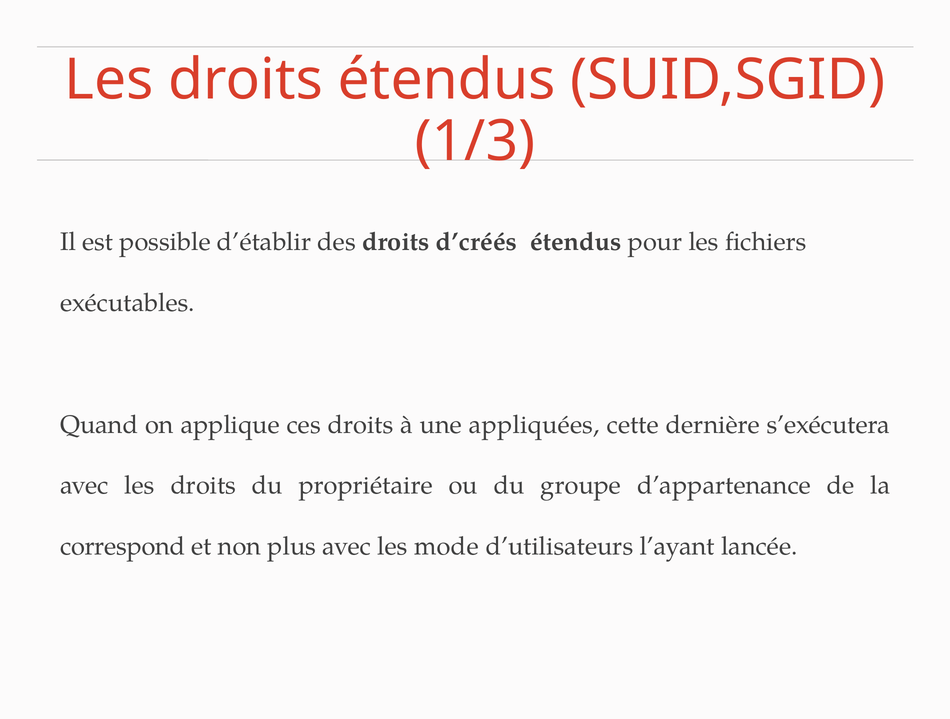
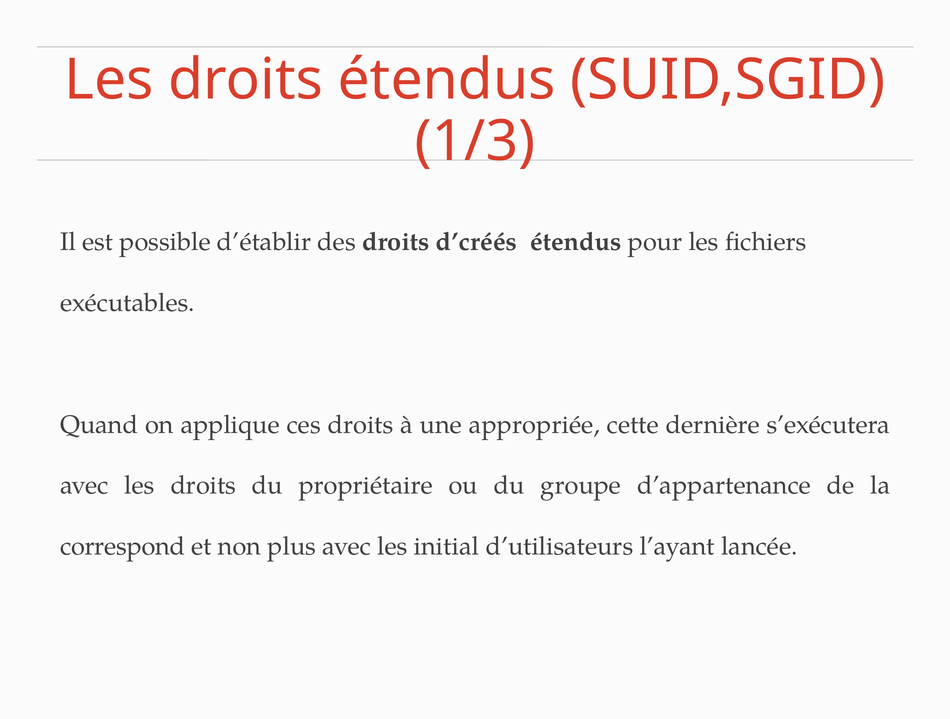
appliquées: appliquées -> appropriée (534, 425)
mode: mode -> initial (446, 546)
